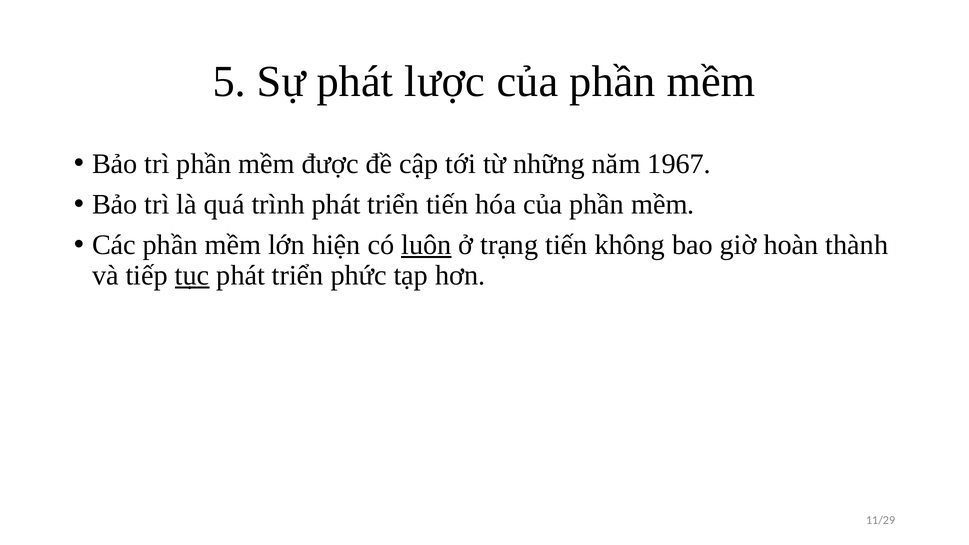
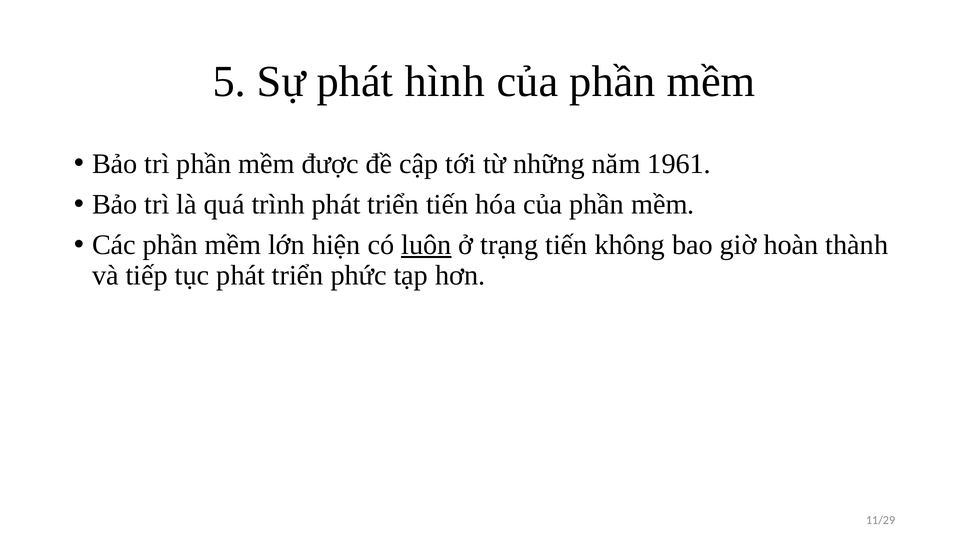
lược: lược -> hình (445, 81)
1967: 1967 -> 1961 (679, 164)
tục underline: present -> none (192, 275)
